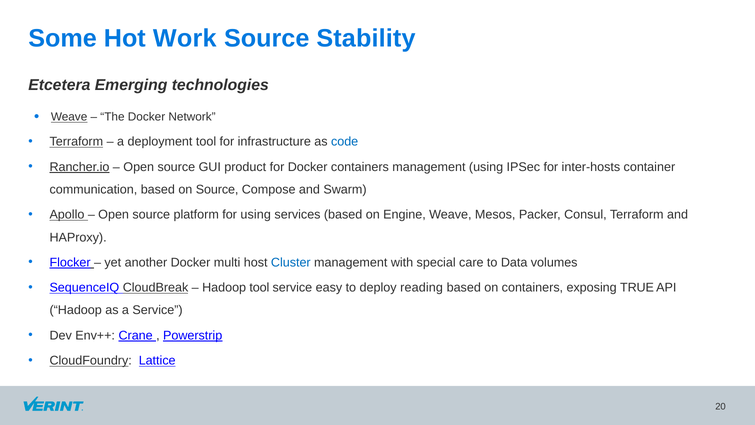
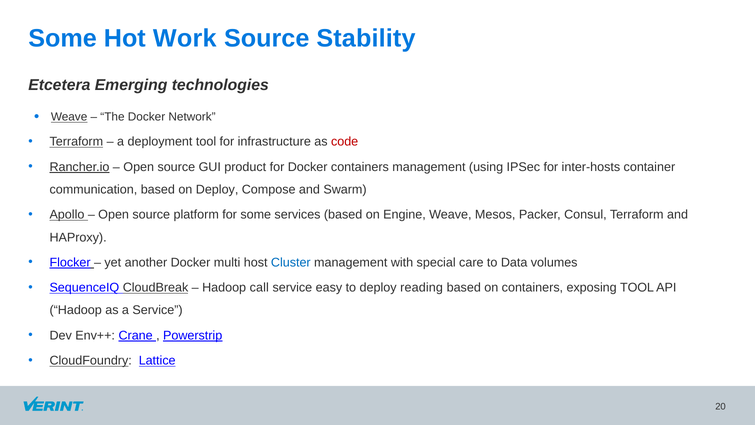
code colour: blue -> red (345, 142)
on Source: Source -> Deploy (217, 189)
for using: using -> some (256, 215)
Hadoop tool: tool -> call (259, 287)
exposing TRUE: TRUE -> TOOL (637, 287)
